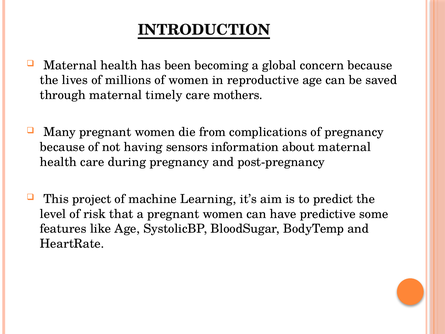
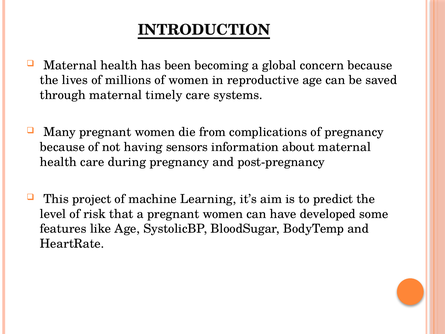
mothers: mothers -> systems (238, 95)
predictive: predictive -> developed (328, 214)
